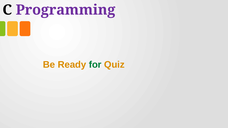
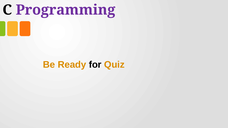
for colour: green -> black (95, 65)
